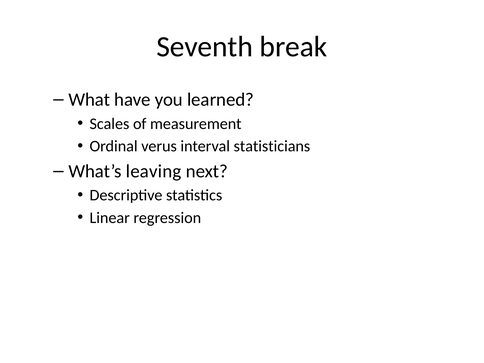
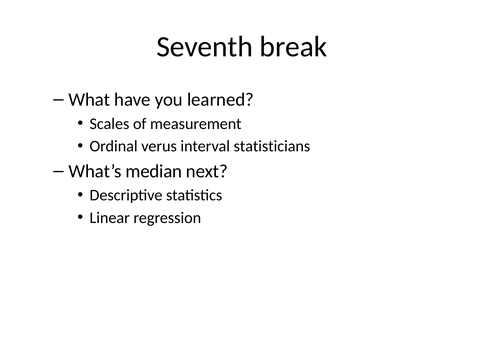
leaving: leaving -> median (154, 171)
